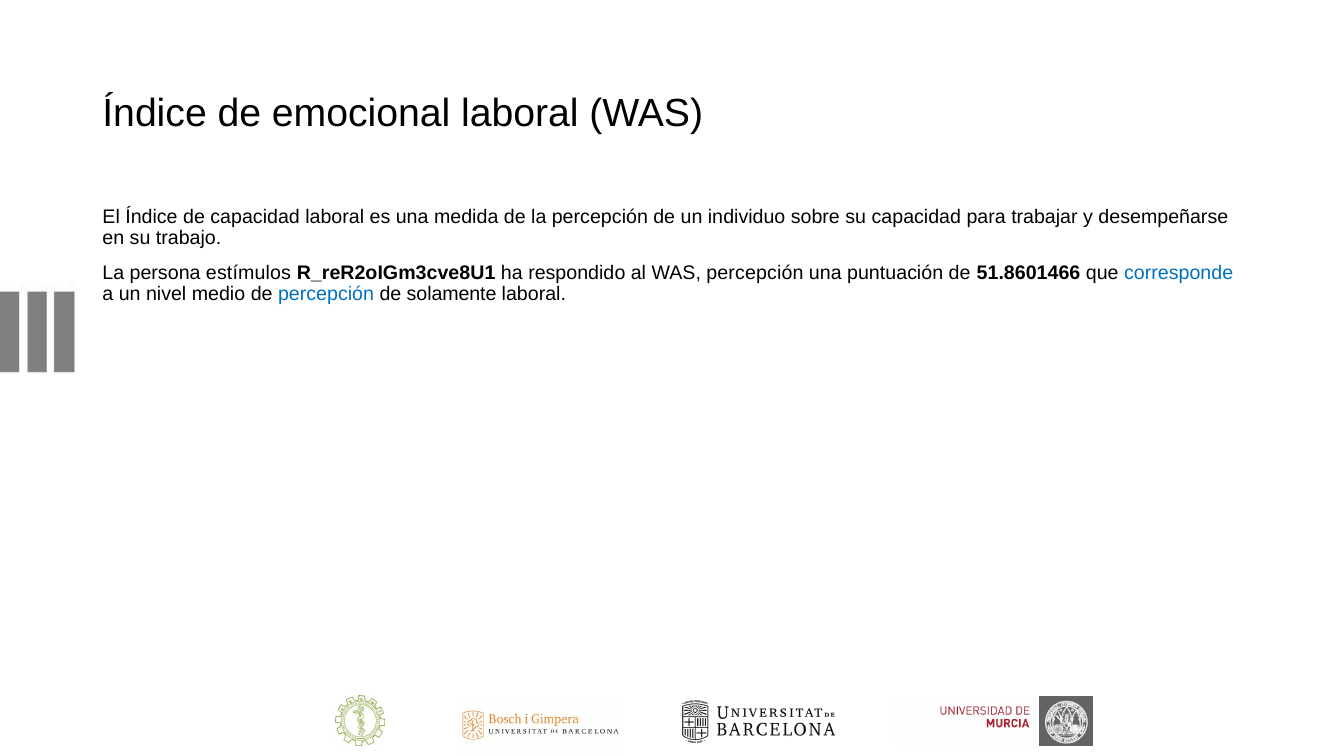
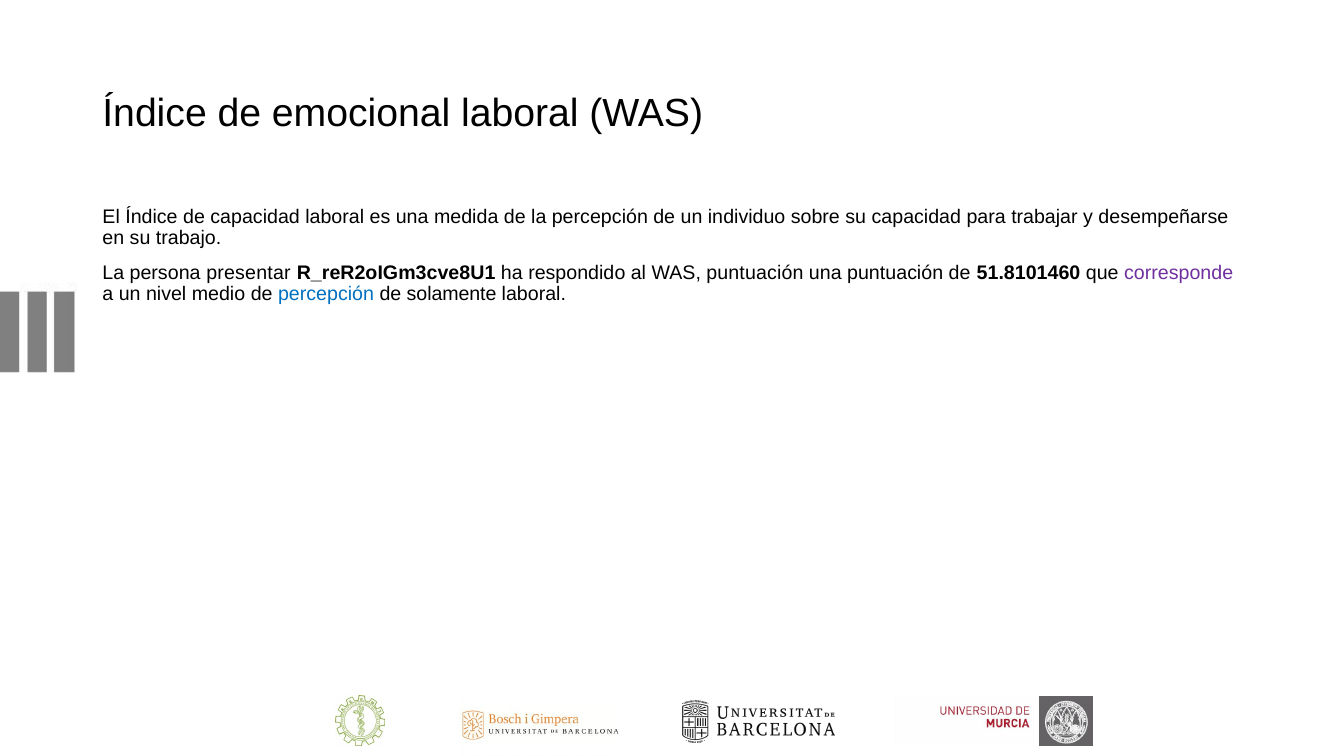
estímulos: estímulos -> presentar (248, 273)
WAS percepción: percepción -> puntuación (755, 273)
51.8601466: 51.8601466 -> 51.8101460 (1029, 273)
corresponde colour: blue -> purple (1179, 273)
